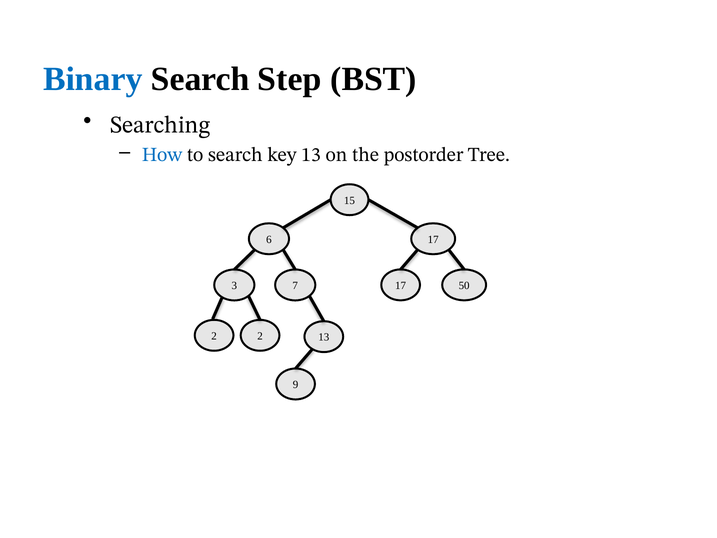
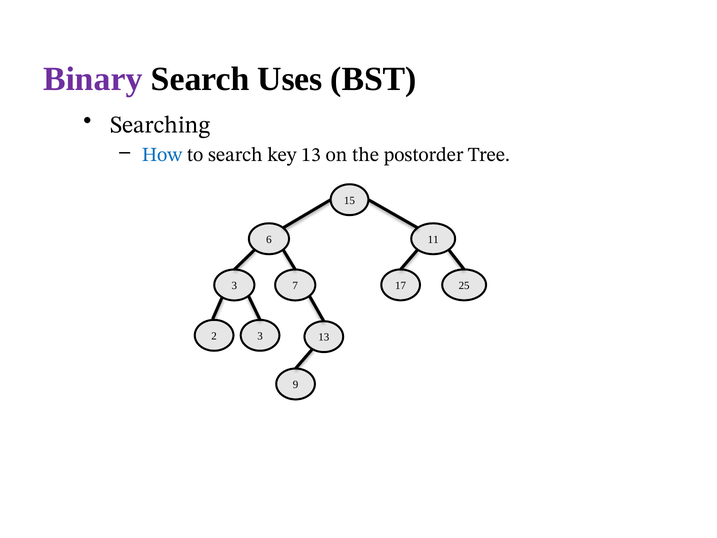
Binary colour: blue -> purple (93, 79)
Step: Step -> Uses (290, 79)
6 17: 17 -> 11 (433, 239)
50: 50 -> 25 (464, 285)
2 2: 2 -> 3 (260, 336)
